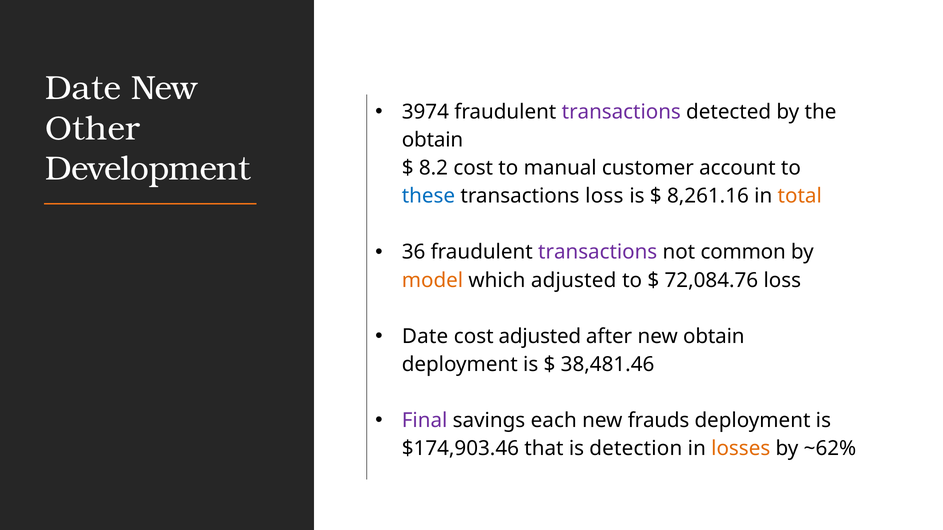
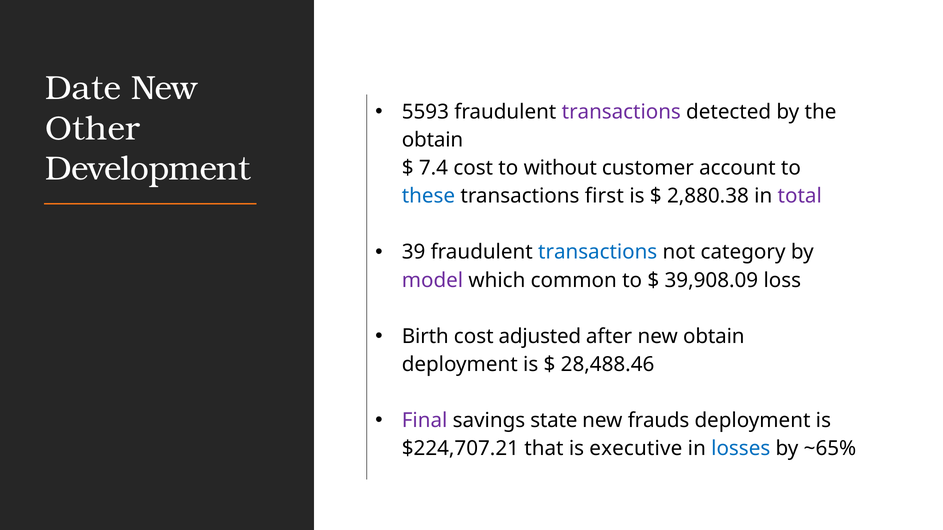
3974: 3974 -> 5593 (425, 112)
8.2: 8.2 -> 7.4 (433, 168)
manual: manual -> without (560, 168)
transactions loss: loss -> first (604, 196)
8,261.16: 8,261.16 -> 2,880.38 (708, 196)
total colour: orange -> purple (800, 196)
36: 36 -> 39 (414, 252)
transactions colour: purple -> blue (598, 252)
common: common -> category (743, 252)
model colour: orange -> purple (432, 280)
which adjusted: adjusted -> common (574, 280)
72,084.76: 72,084.76 -> 39,908.09 (711, 280)
Date: Date -> Birth (425, 337)
38,481.46: 38,481.46 -> 28,488.46 (608, 365)
each: each -> state (554, 421)
$174,903.46: $174,903.46 -> $224,707.21 (460, 449)
detection: detection -> executive (636, 449)
losses colour: orange -> blue (741, 449)
~62%: ~62% -> ~65% (830, 449)
